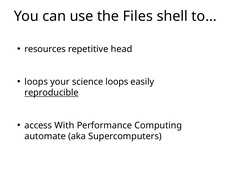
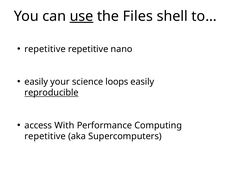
use underline: none -> present (81, 16)
resources: resources -> repetitive (45, 49)
head: head -> nano (122, 49)
loops: loops -> easily (36, 82)
automate: automate -> repetitive (45, 136)
